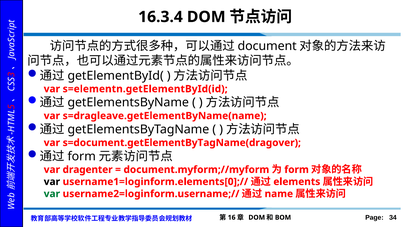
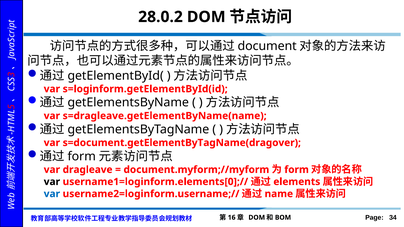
16.3.4: 16.3.4 -> 28.0.2 (160, 17)
s=elementn.getElementById(id: s=elementn.getElementById(id -> s=loginform.getElementById(id (145, 89)
dragenter: dragenter -> dragleave (88, 170)
var colour: green -> blue (52, 194)
